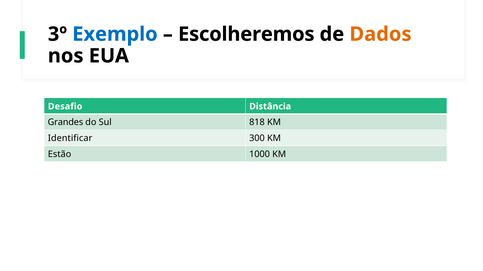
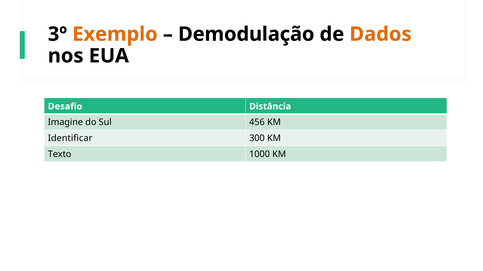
Exemplo colour: blue -> orange (115, 34)
Escolheremos: Escolheremos -> Demodulação (246, 34)
Grandes: Grandes -> Imagine (65, 123)
818: 818 -> 456 (257, 123)
Estão: Estão -> Texto (60, 155)
